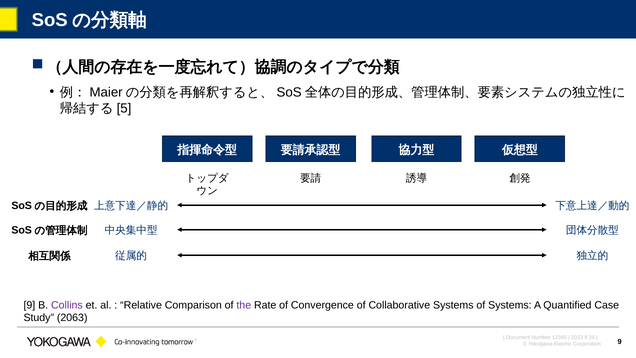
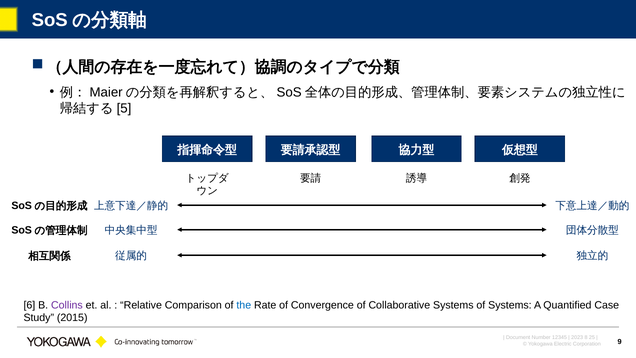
9: 9 -> 6 (29, 305)
the colour: purple -> blue (244, 305)
2063: 2063 -> 2015 (72, 318)
